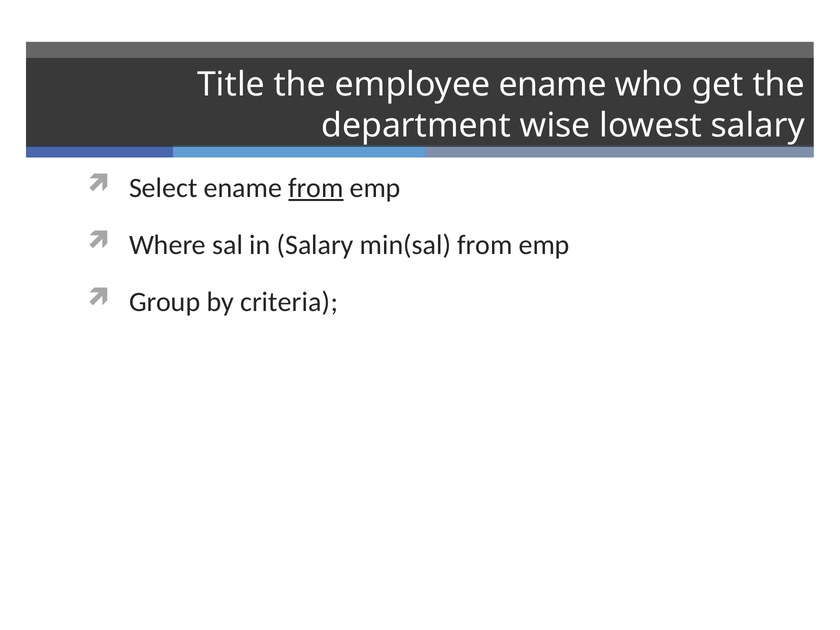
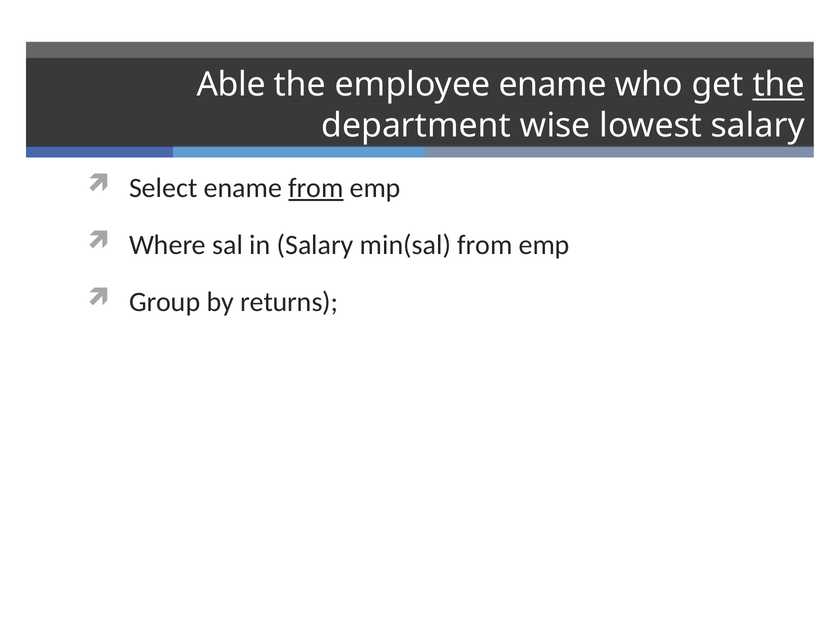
Title: Title -> Able (231, 85)
the underline: none -> present (779, 85)
criteria: criteria -> returns (289, 302)
